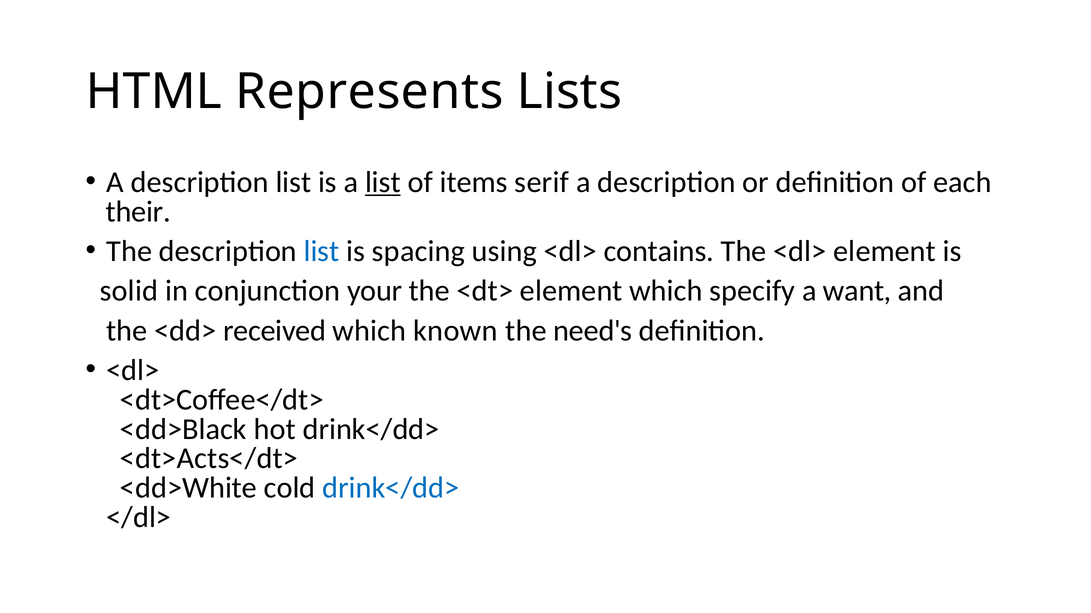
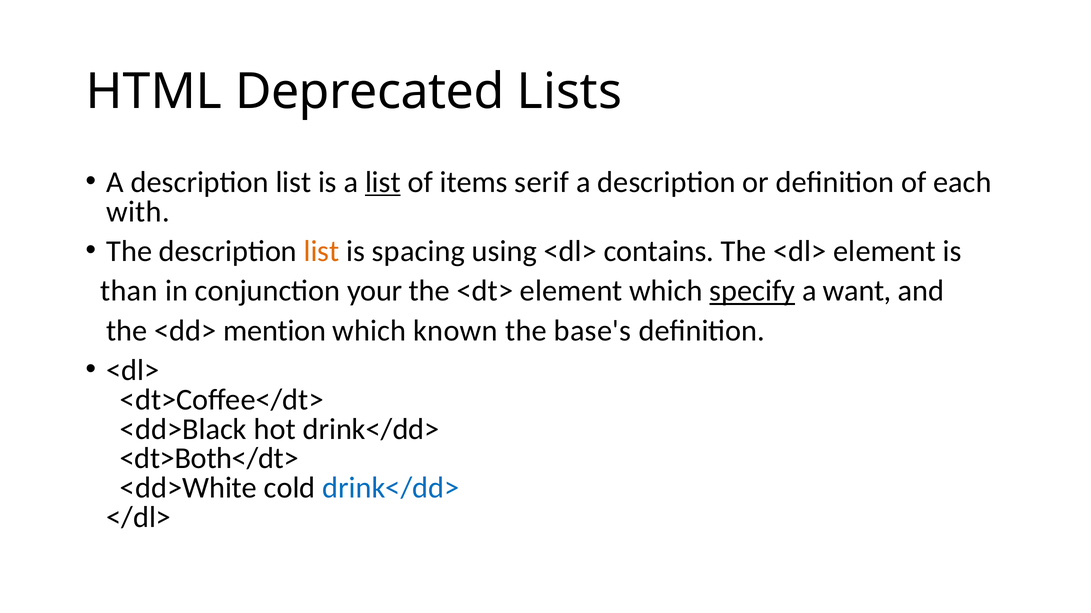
Represents: Represents -> Deprecated (370, 92)
their: their -> with (138, 212)
list colour: blue -> orange (322, 252)
solid: solid -> than (129, 291)
specify underline: none -> present (752, 291)
received: received -> mention (275, 331)
need's: need's -> base's (593, 331)
<dt>Acts</dt>: <dt>Acts</dt> -> <dt>Both</dt> (209, 459)
